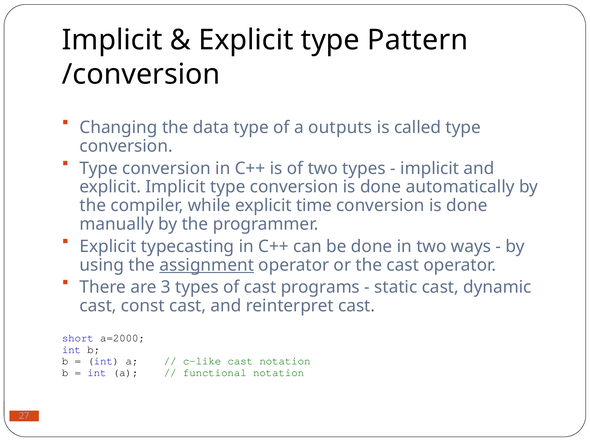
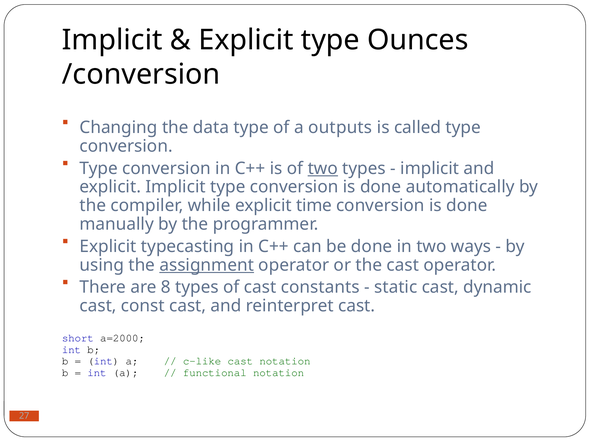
Pattern: Pattern -> Ounces (418, 40)
two underline: none -> present (323, 168)
3: 3 -> 8 (166, 287)
programs: programs -> constants (320, 287)
